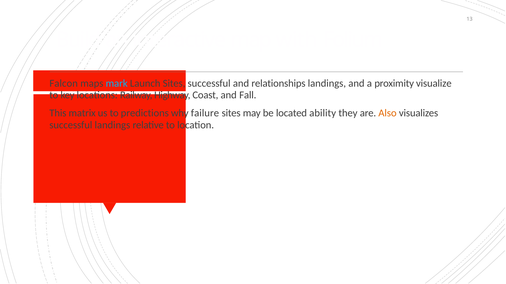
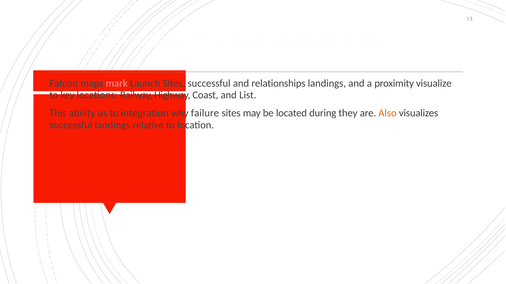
mark colour: light blue -> pink (117, 84)
Fall: Fall -> List (248, 95)
matrix: matrix -> ability (82, 113)
predictions: predictions -> integration (145, 113)
ability: ability -> during (323, 113)
